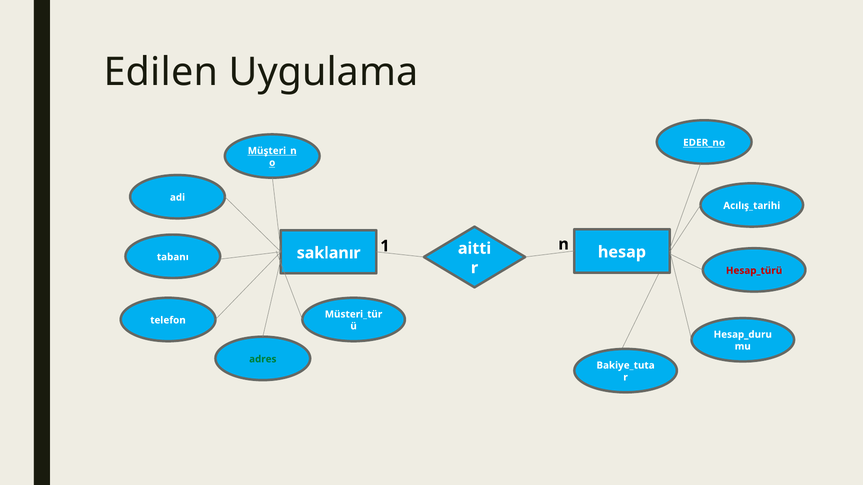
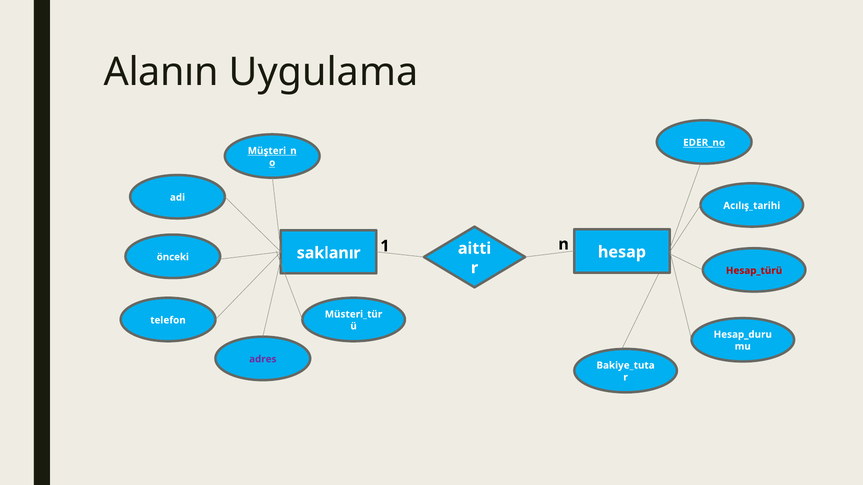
Edilen: Edilen -> Alanın (161, 73)
tabanı: tabanı -> önceki (173, 257)
adres colour: green -> purple (263, 359)
